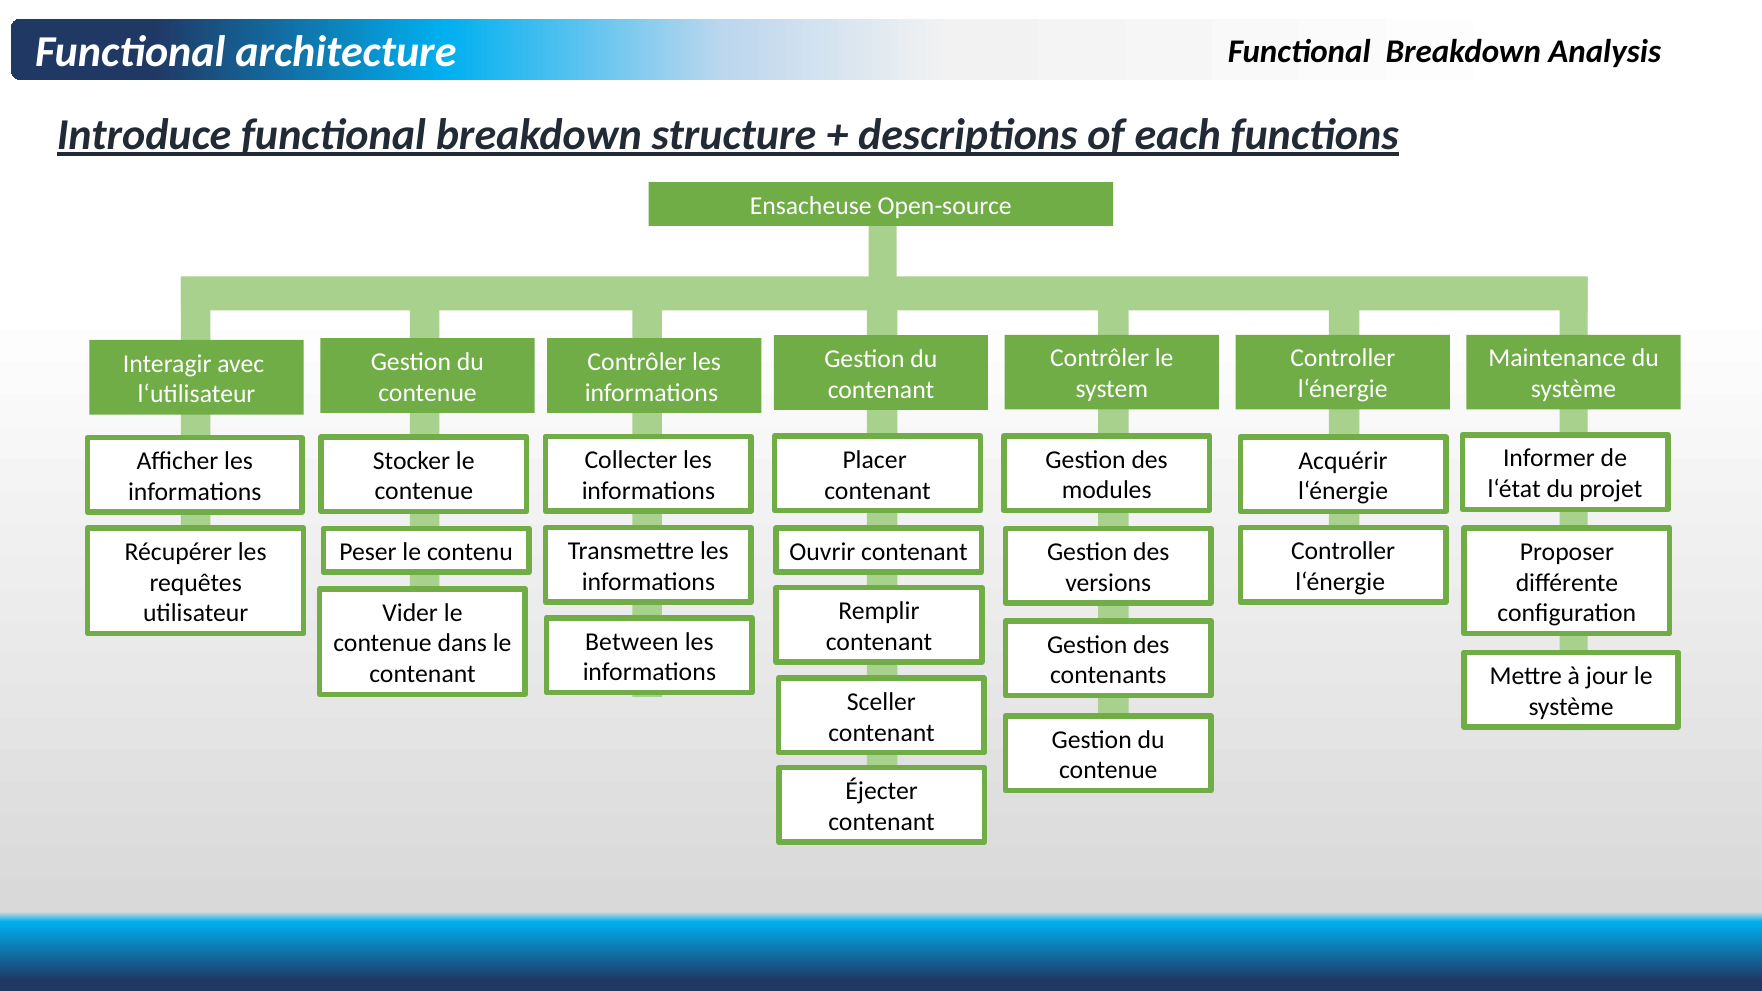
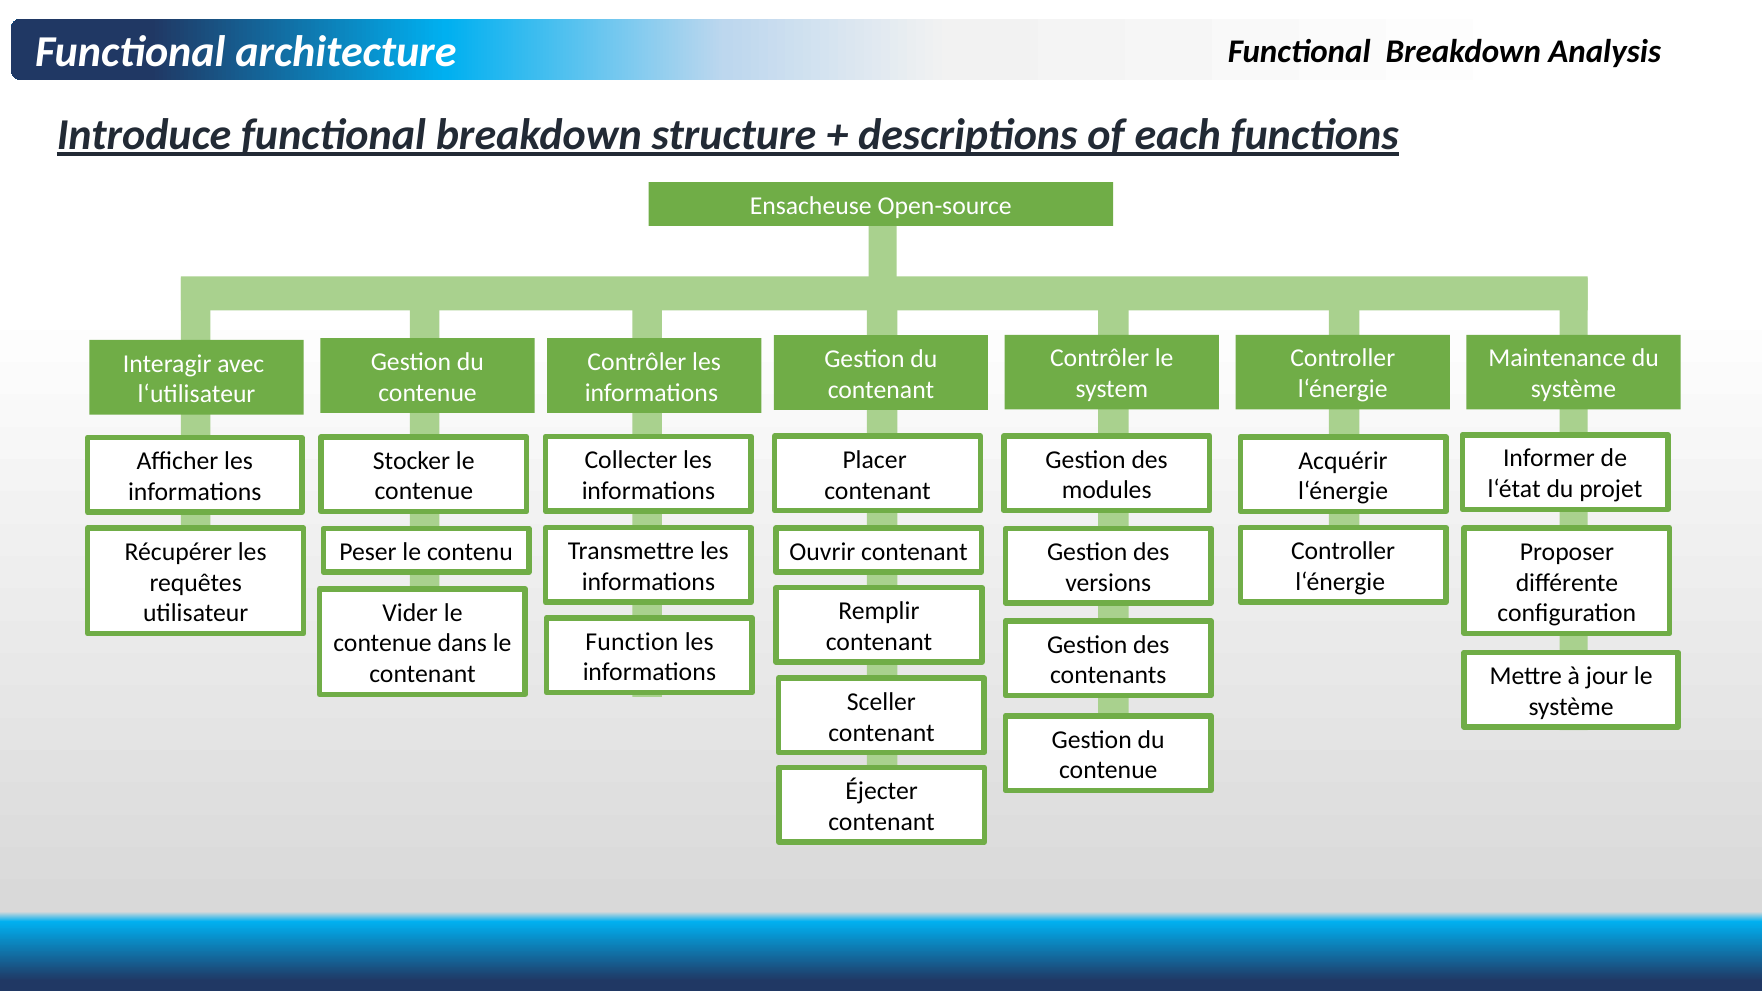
Between: Between -> Function (632, 642)
